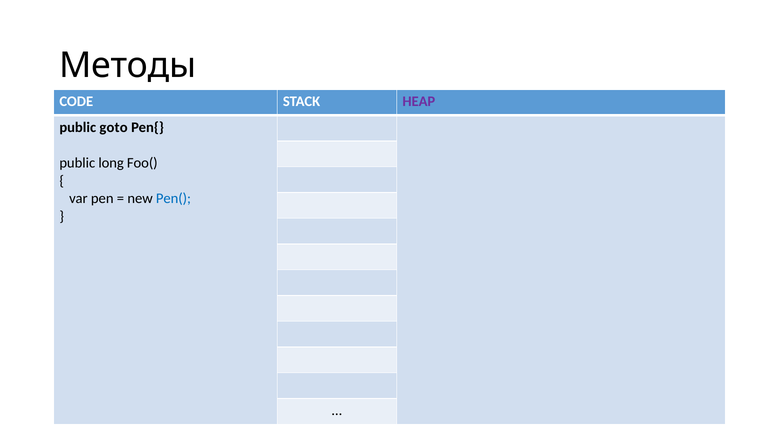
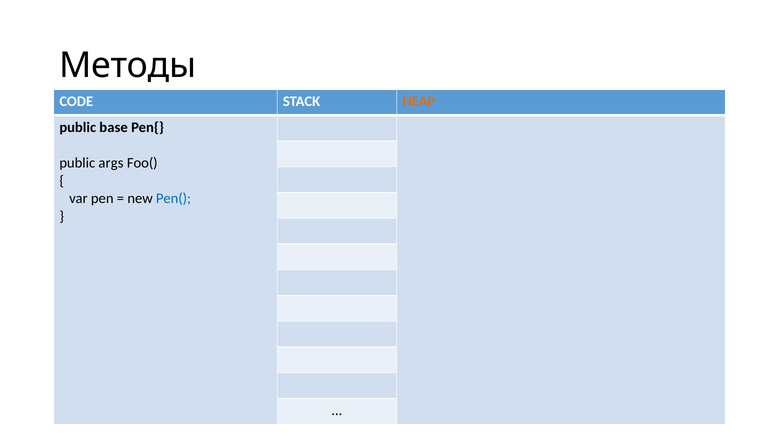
HEAP colour: purple -> orange (419, 102)
goto: goto -> base (114, 127)
long: long -> args (111, 163)
